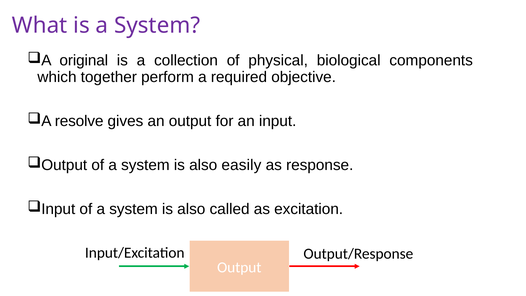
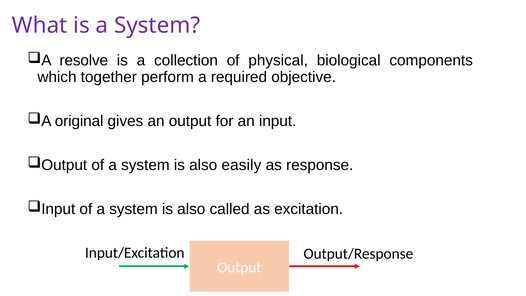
original: original -> resolve (84, 60)
resolve: resolve -> original (79, 121)
